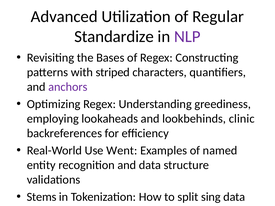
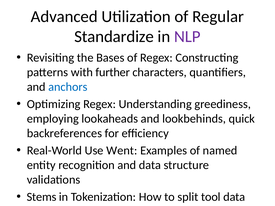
striped: striped -> further (113, 72)
anchors colour: purple -> blue (68, 87)
clinic: clinic -> quick (242, 119)
sing: sing -> tool (211, 197)
